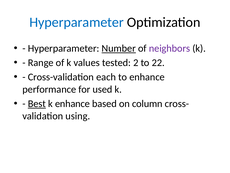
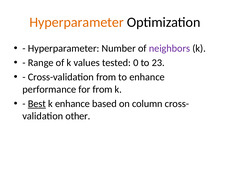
Hyperparameter colour: blue -> orange (77, 22)
Number underline: present -> none (119, 48)
2: 2 -> 0 (136, 63)
22: 22 -> 23 (158, 63)
Cross-validation each: each -> from (106, 77)
for used: used -> from (102, 89)
using: using -> other (78, 116)
